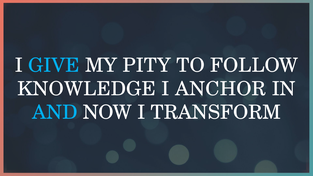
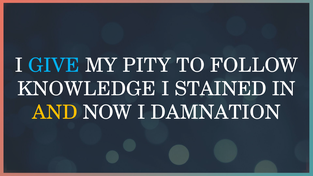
ANCHOR: ANCHOR -> STAINED (221, 89)
AND colour: light blue -> yellow (55, 112)
TRANSFORM: TRANSFORM -> DAMNATION (216, 112)
